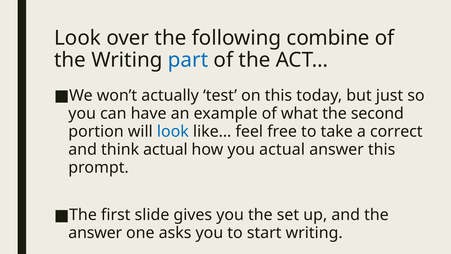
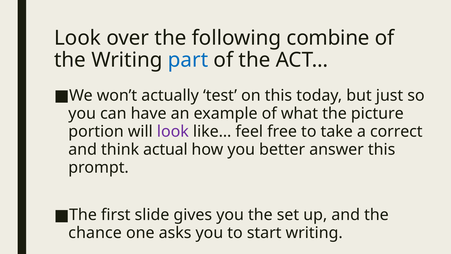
second: second -> picture (377, 113)
look colour: blue -> purple (173, 131)
you actual: actual -> better (282, 149)
answer: answer -> chance (95, 233)
